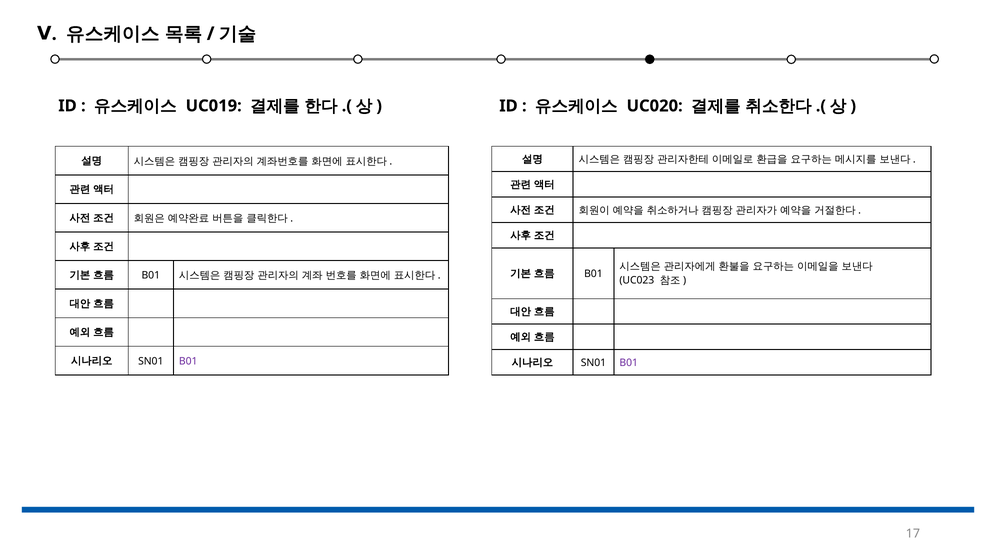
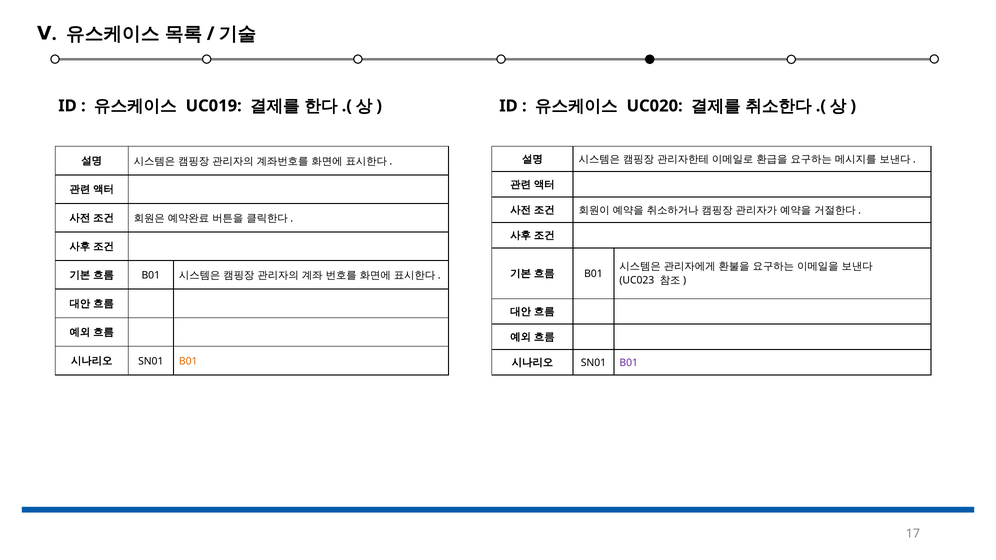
B01 colour: purple -> orange (188, 361)
